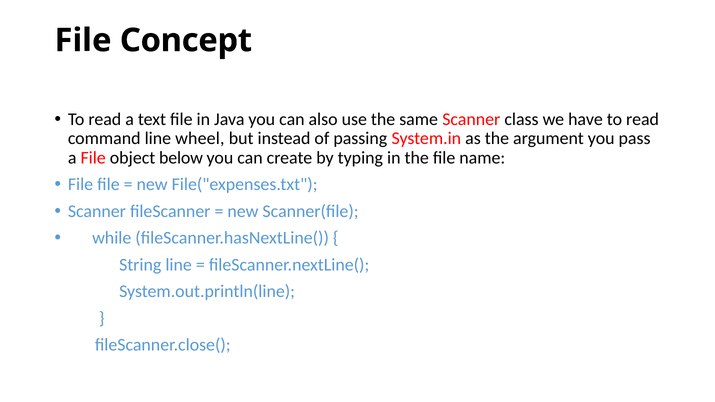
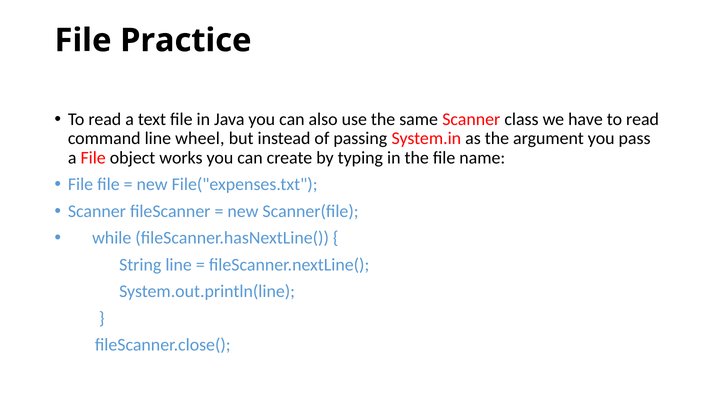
Concept: Concept -> Practice (186, 40)
below: below -> works (181, 158)
